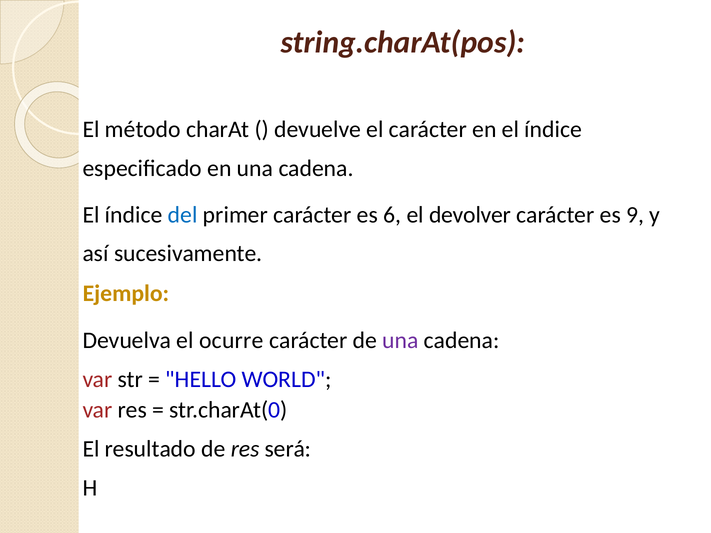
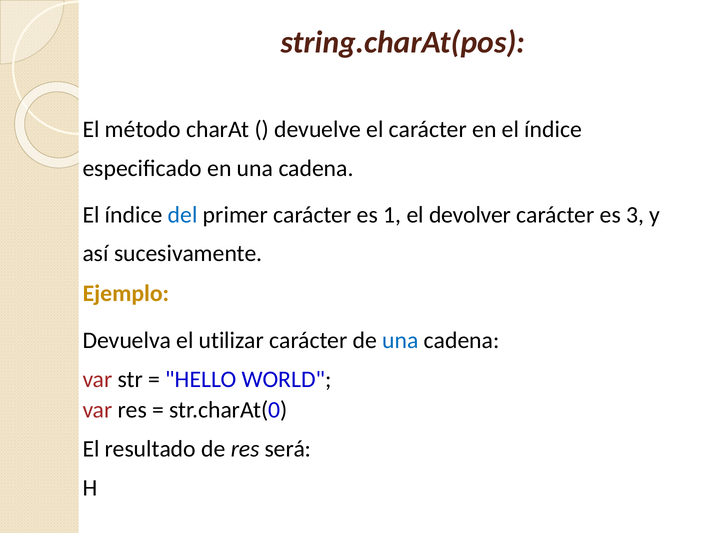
6: 6 -> 1 (392, 215)
9: 9 -> 3 (635, 215)
ocurre: ocurre -> utilizar (231, 340)
una colour: purple -> blue (400, 340)
